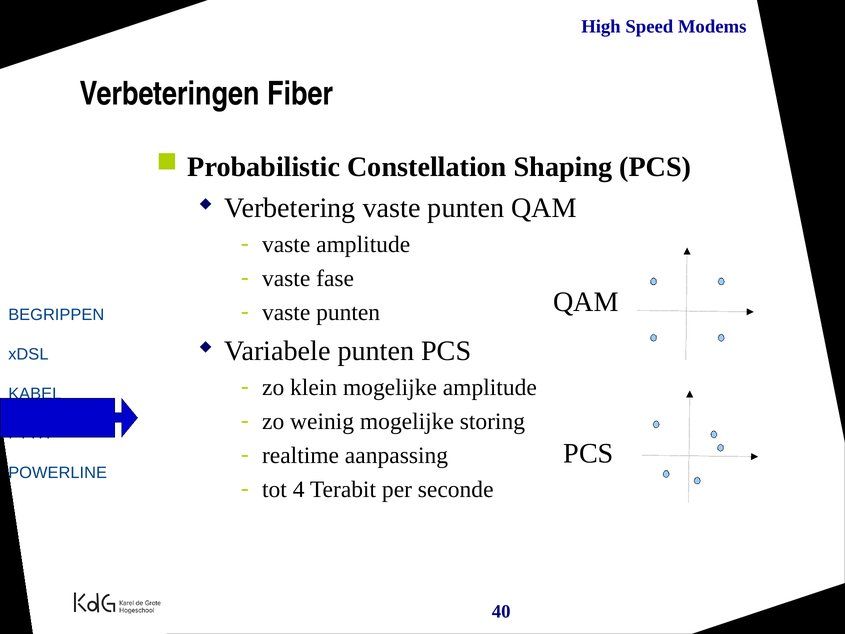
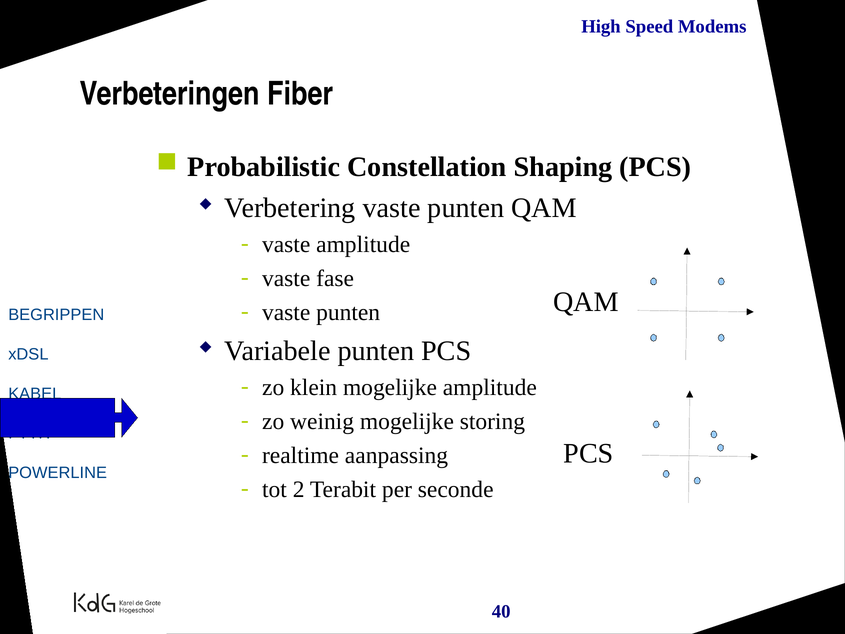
4: 4 -> 2 (299, 489)
